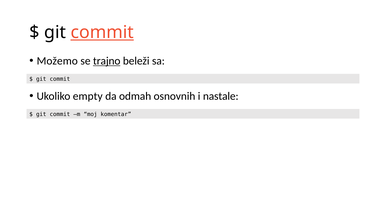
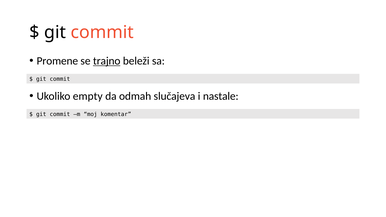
commit underline: present -> none (102, 32)
Možemo: Možemo -> Promene (57, 61)
osnovnih: osnovnih -> slučajeva (175, 96)
